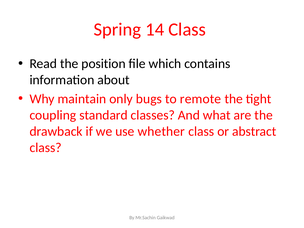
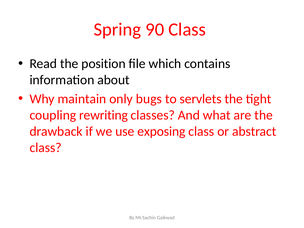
14: 14 -> 90 (155, 29)
remote: remote -> servlets (201, 99)
standard: standard -> rewriting (104, 115)
whether: whether -> exposing (161, 131)
